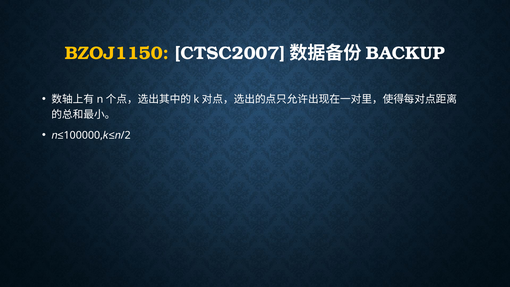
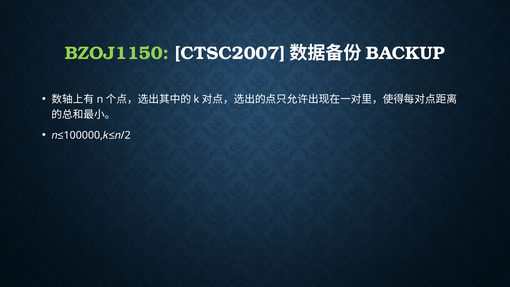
BZOJ1150 colour: yellow -> light green (117, 53)
